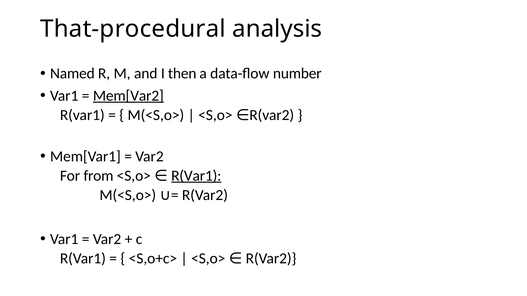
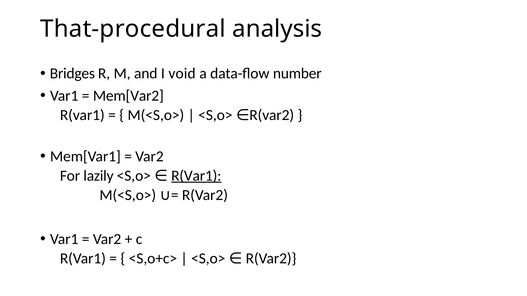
Named: Named -> Bridges (72, 74)
then: then -> void (182, 74)
Mem[Var2 underline: present -> none (128, 96)
from: from -> lazily (98, 176)
